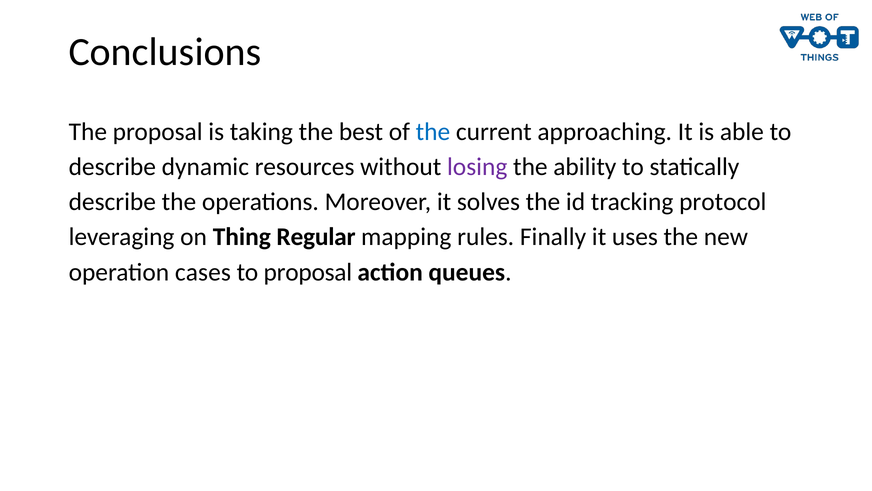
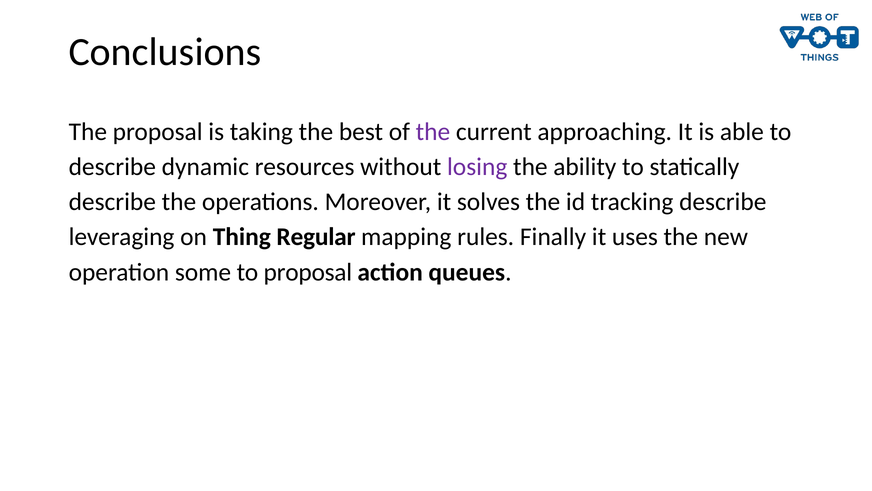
the colour: blue -> purple (433, 132)
tracking protocol: protocol -> describe (723, 202)
cases: cases -> some (203, 272)
